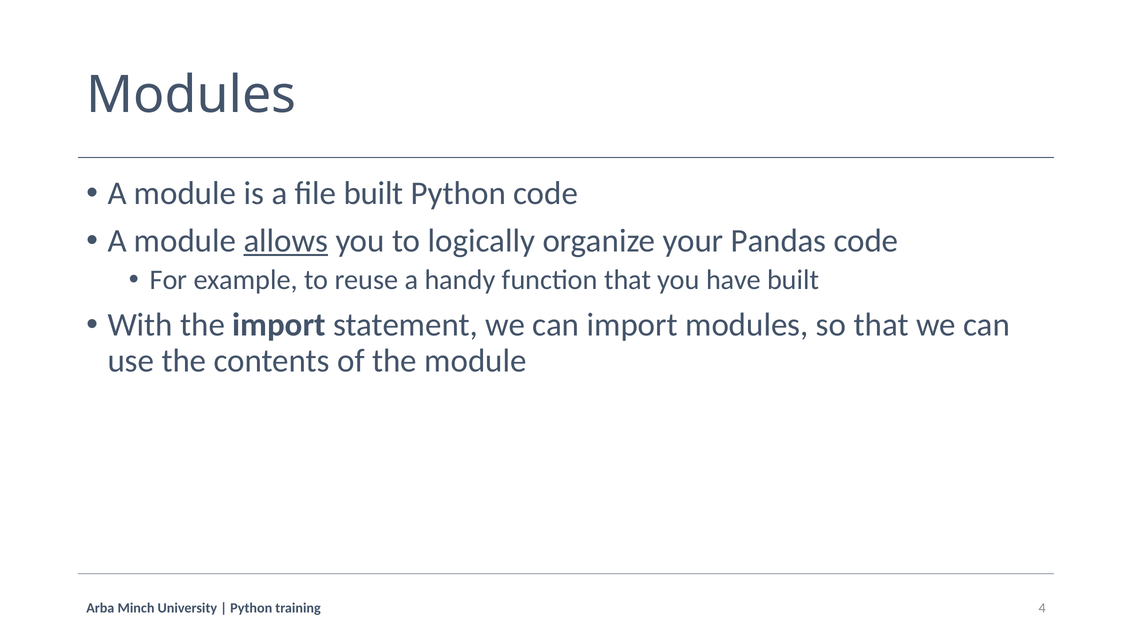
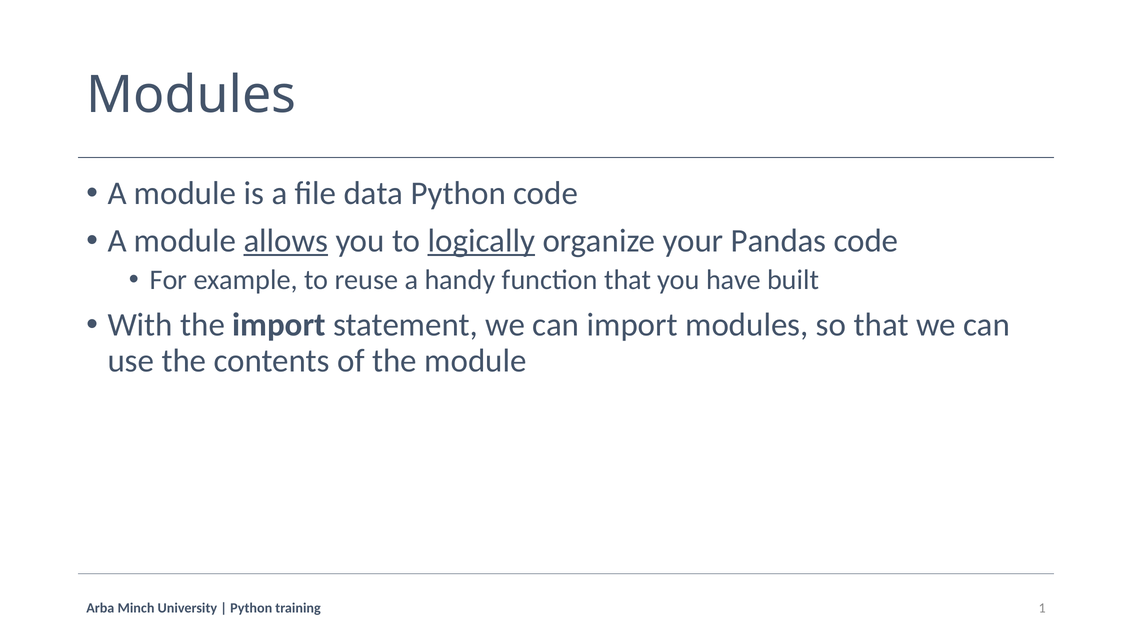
file built: built -> data (373, 193)
logically underline: none -> present (481, 241)
4: 4 -> 1 (1042, 608)
